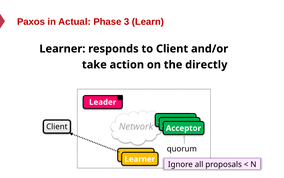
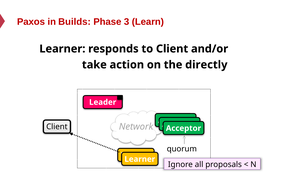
Actual: Actual -> Builds (74, 22)
